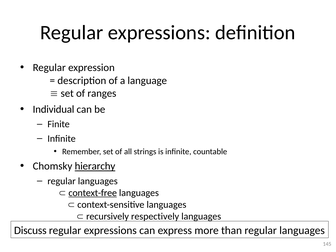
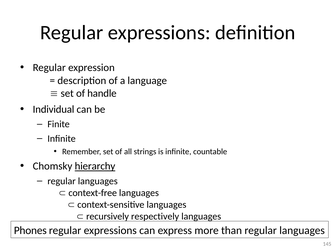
ranges: ranges -> handle (102, 93)
context-free underline: present -> none (93, 193)
Discuss: Discuss -> Phones (30, 230)
